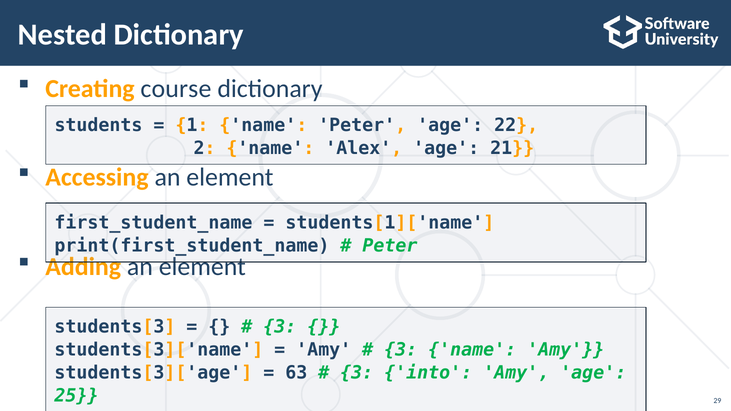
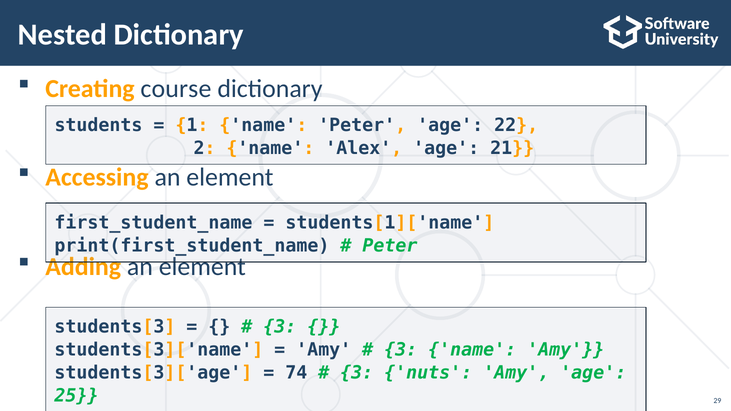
63: 63 -> 74 (296, 373)
into: into -> nuts (428, 373)
